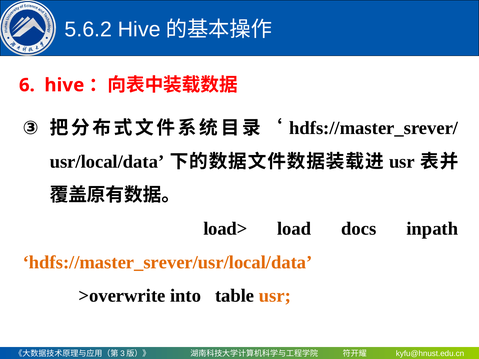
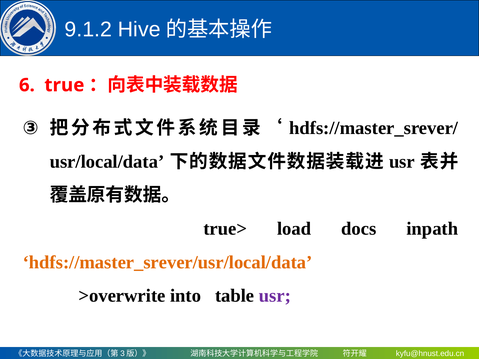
5.6.2: 5.6.2 -> 9.1.2 (88, 29)
6 hive: hive -> true (64, 85)
load>: load> -> true> (225, 229)
usr colour: orange -> purple (275, 296)
